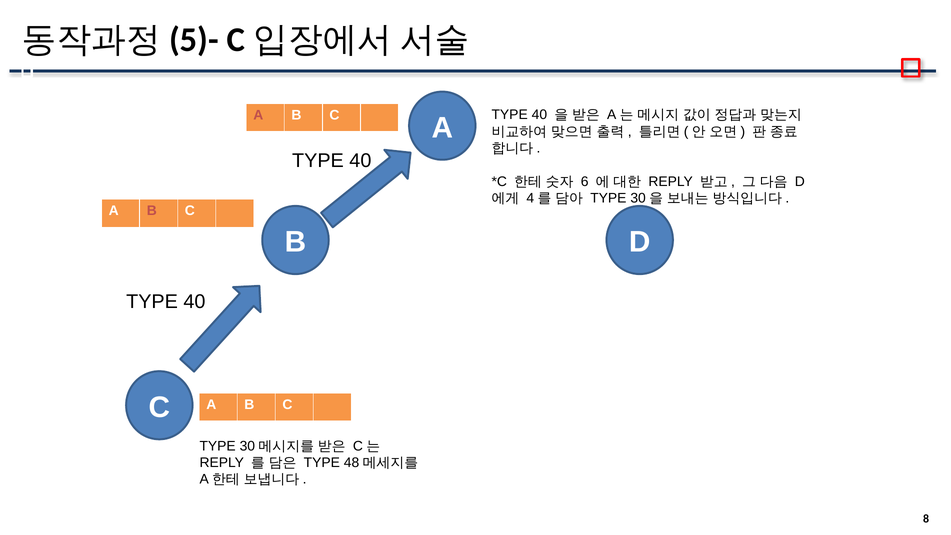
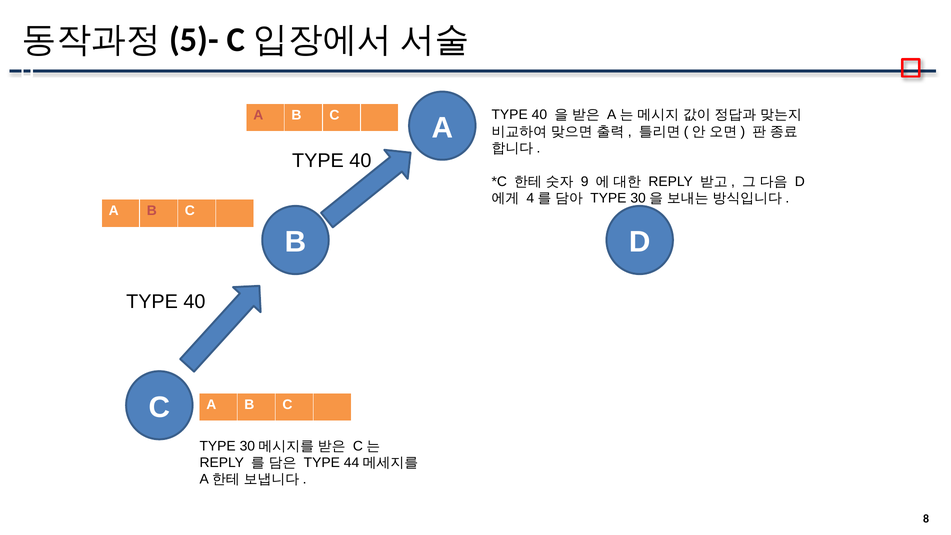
6: 6 -> 9 (585, 181)
48: 48 -> 44 (352, 463)
